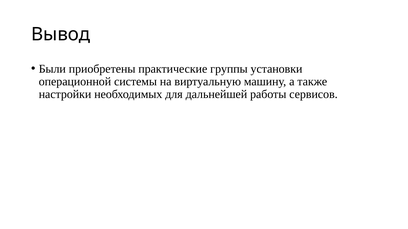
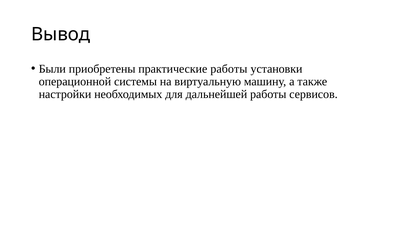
практические группы: группы -> работы (229, 69)
